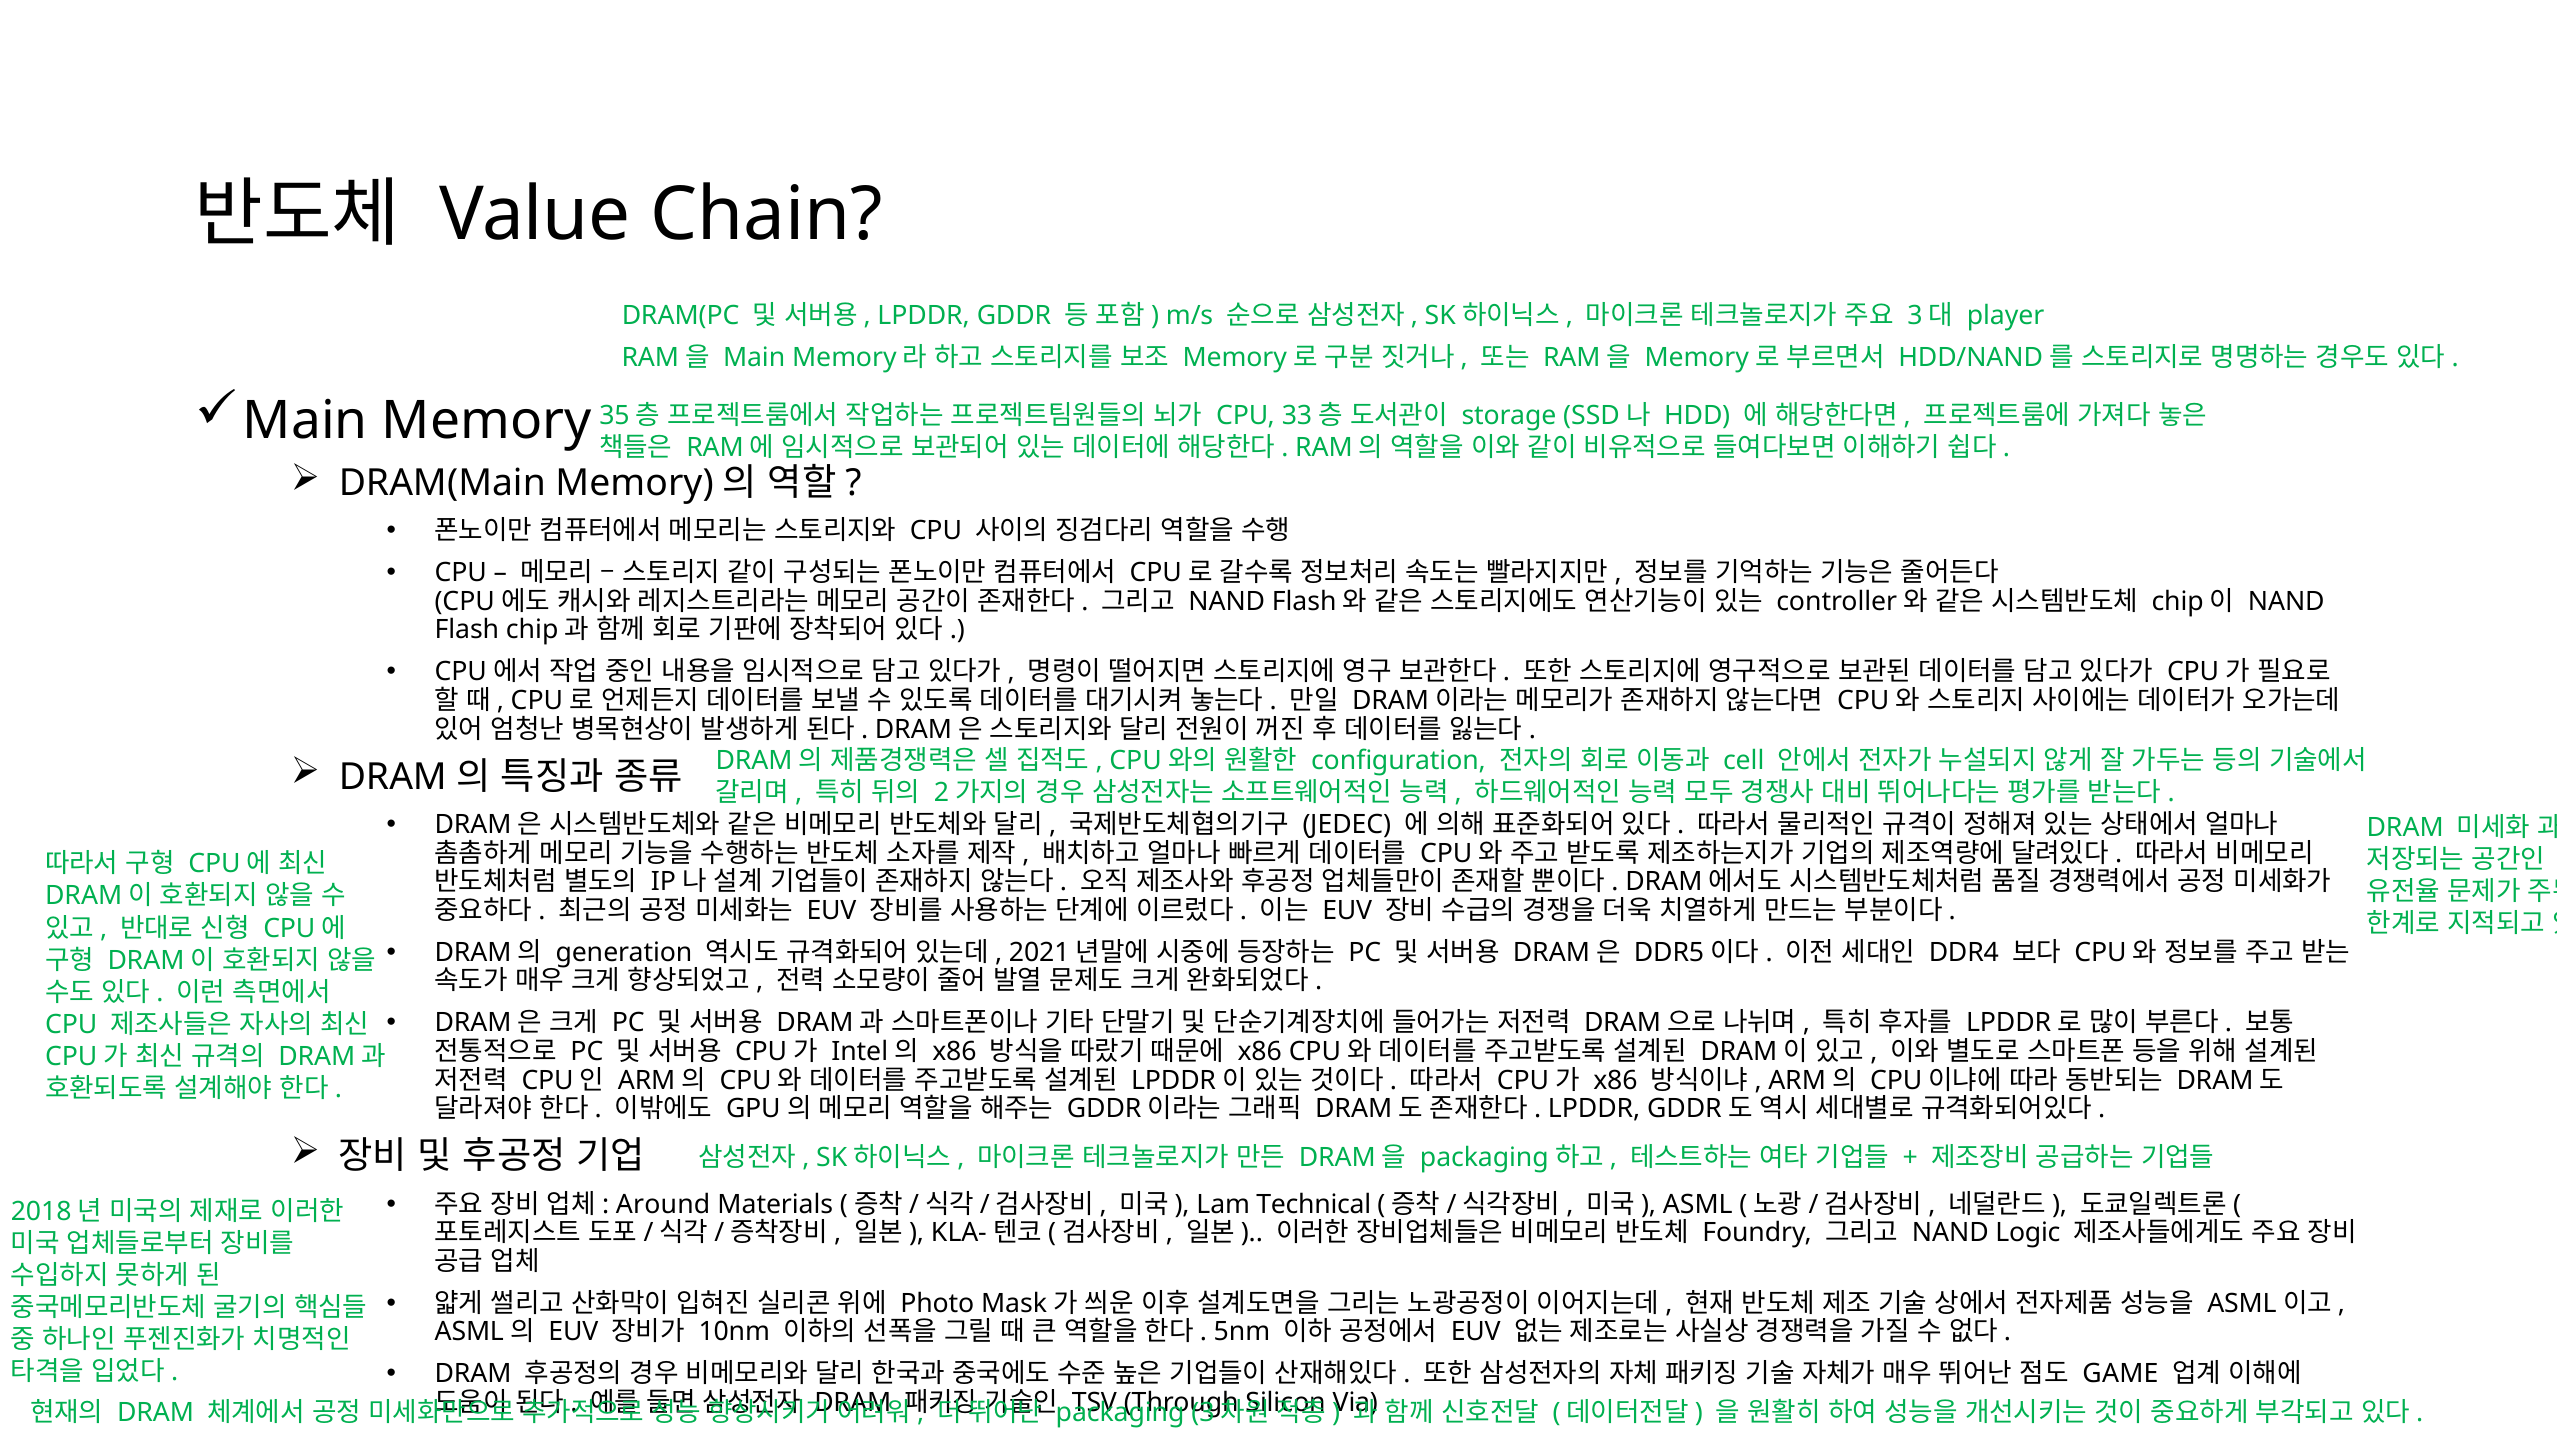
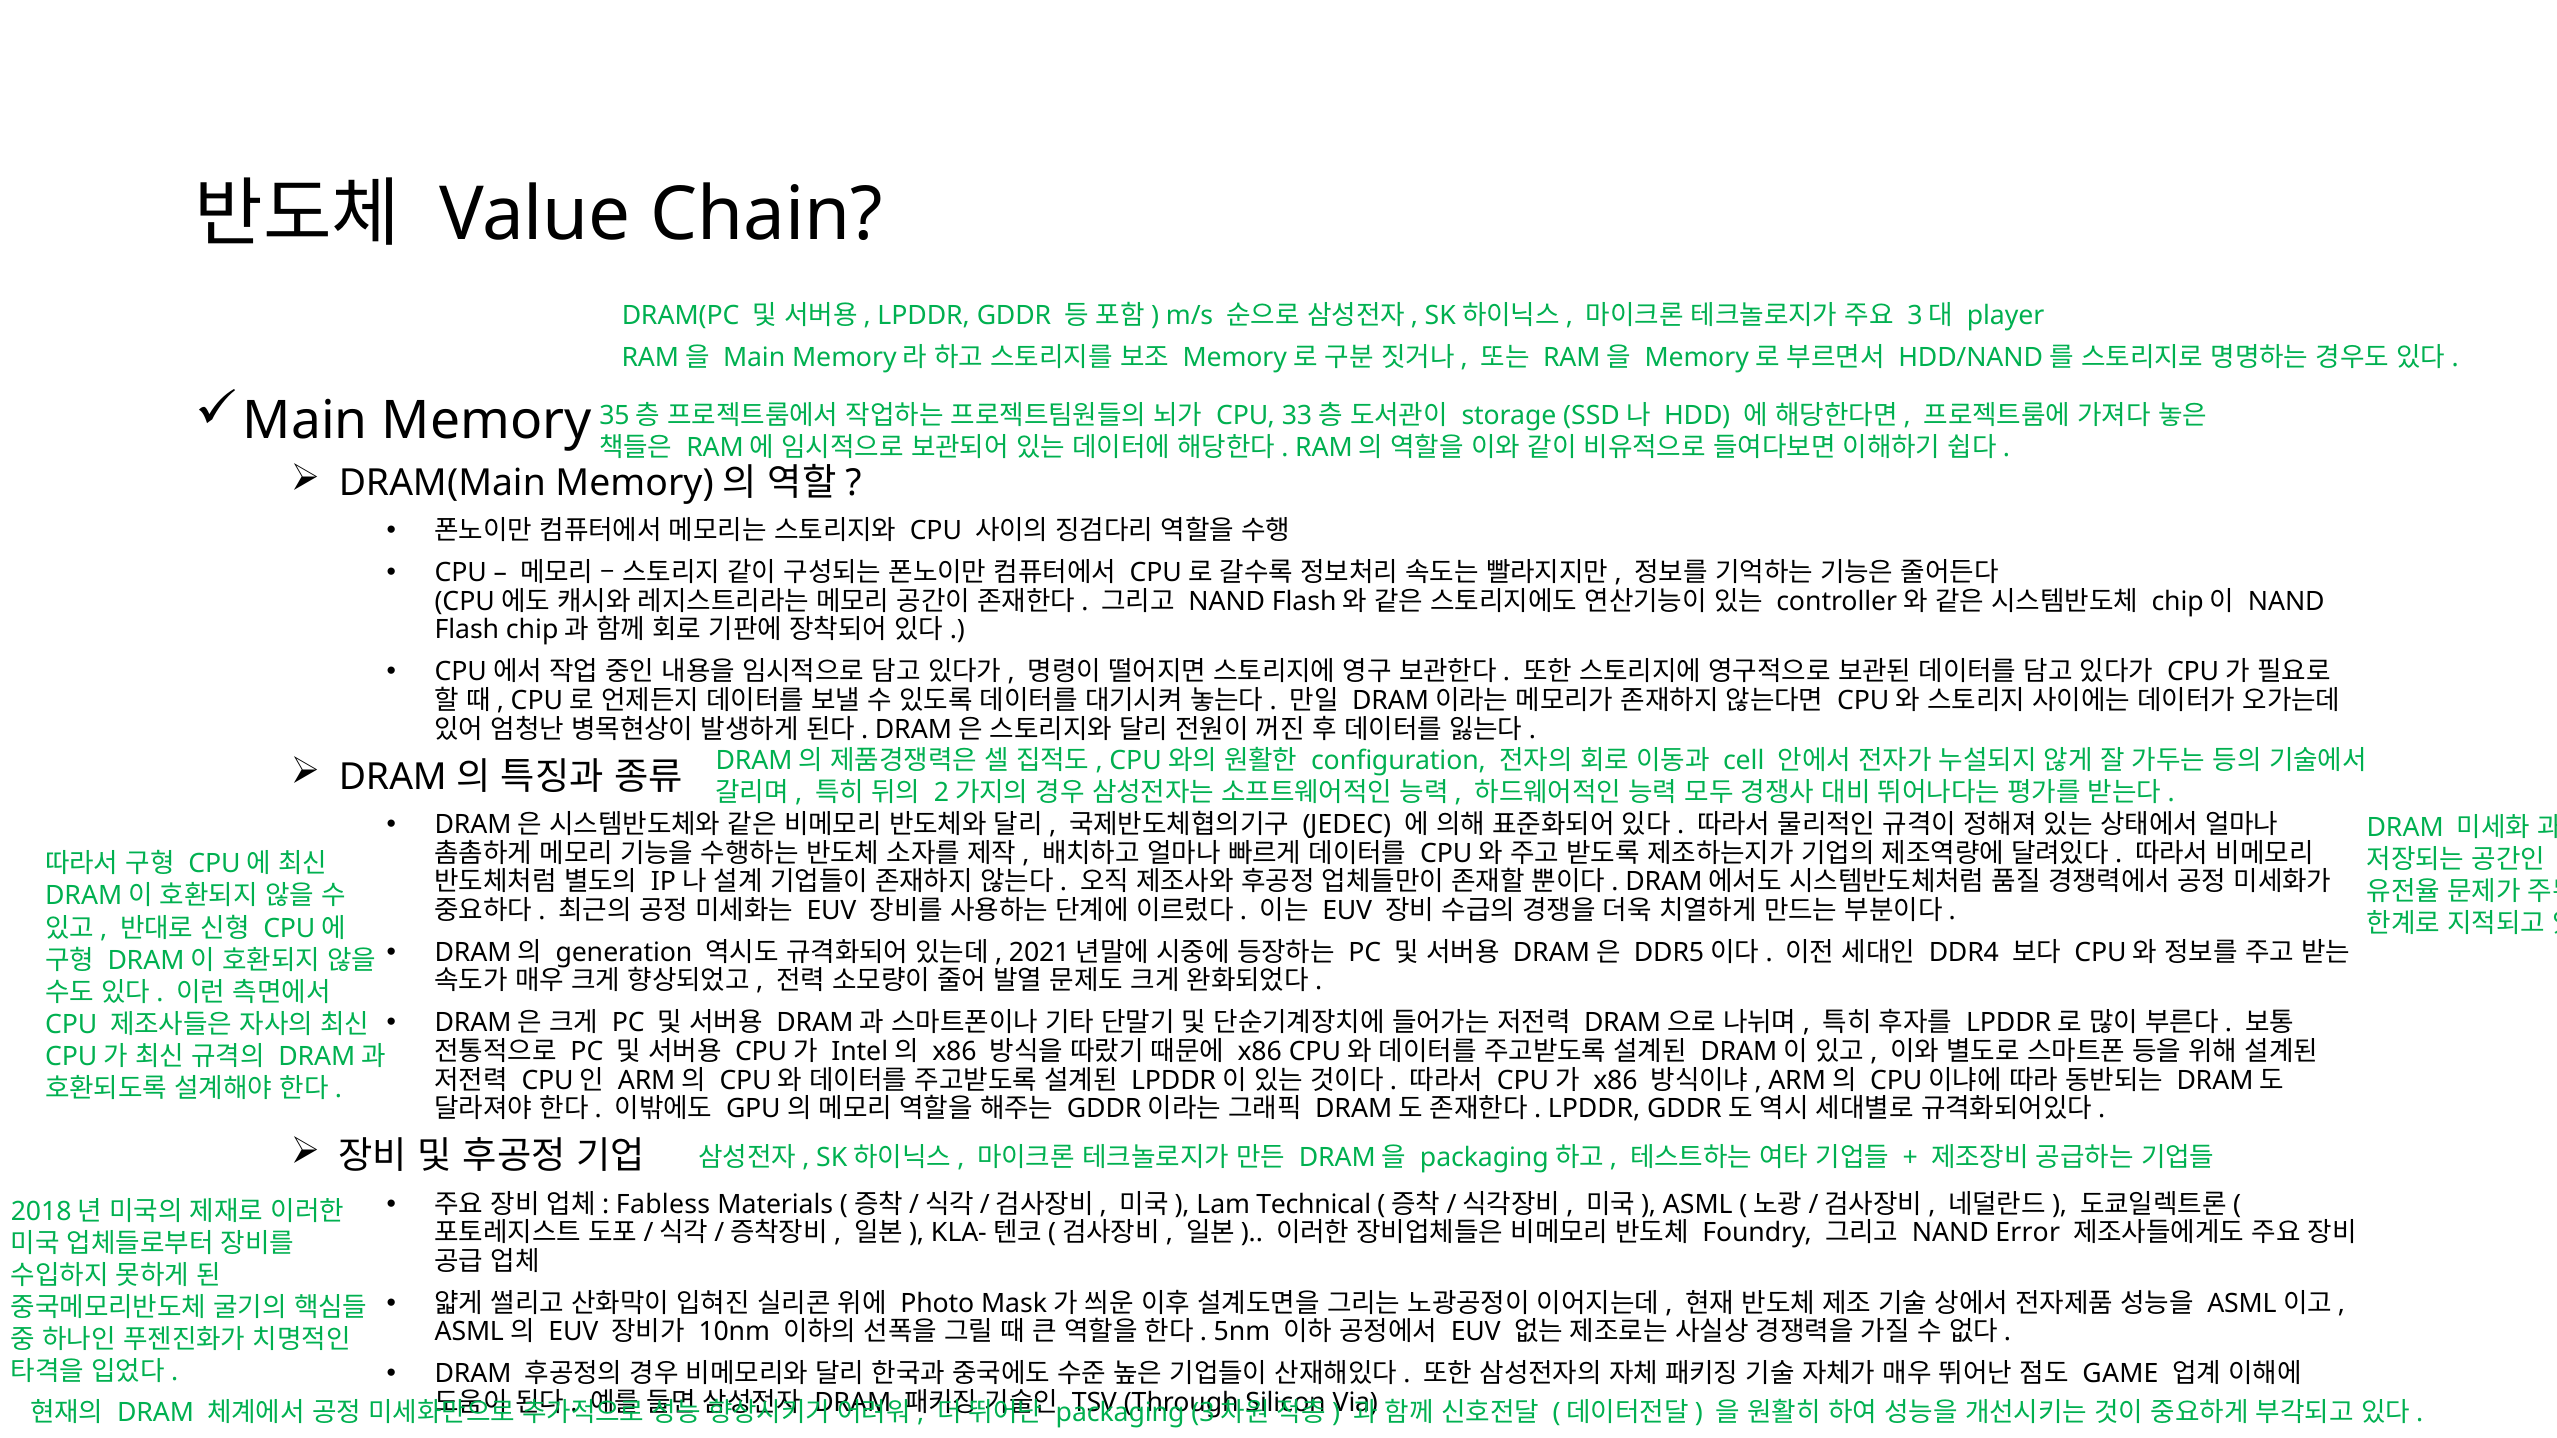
Around: Around -> Fabless (663, 1205)
Logic: Logic -> Error (2028, 1233)
